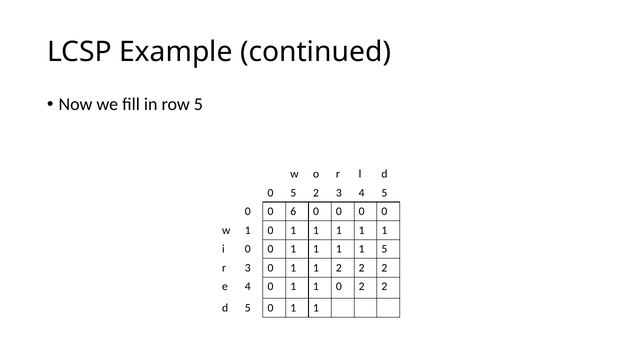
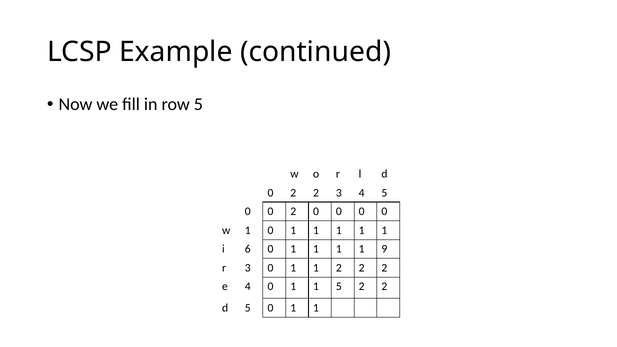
5: 5 -> 2 (293, 193)
0 0 6: 6 -> 2 (293, 212)
i 0: 0 -> 6 (248, 249)
1 5: 5 -> 9 (384, 249)
1 1 0: 0 -> 5 (339, 287)
